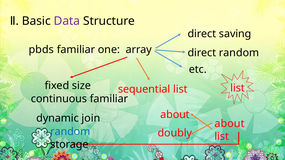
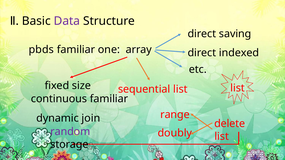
direct random: random -> indexed (239, 53)
about: about -> range (175, 115)
about: about -> delete (230, 124)
random colour: blue -> purple (70, 132)
